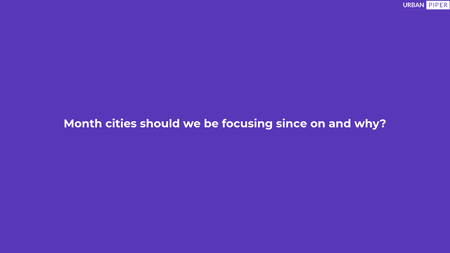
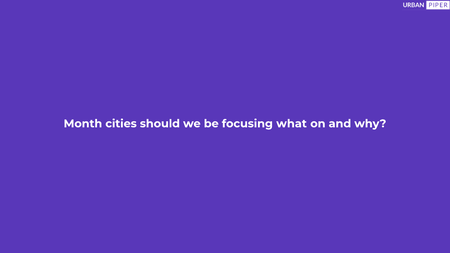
since: since -> what (292, 124)
